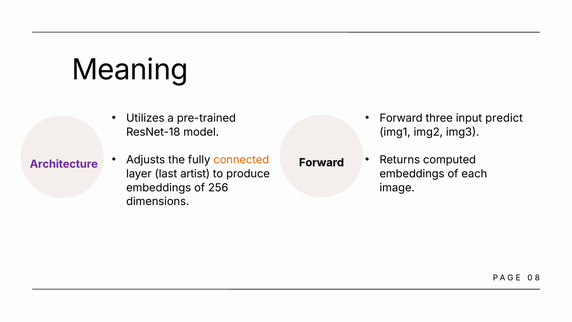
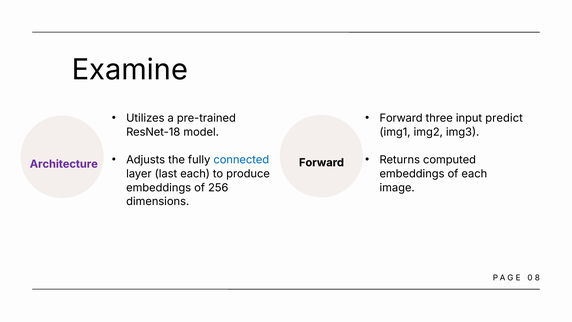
Meaning: Meaning -> Examine (130, 70)
connected colour: orange -> blue (241, 160)
last artist: artist -> each (195, 174)
